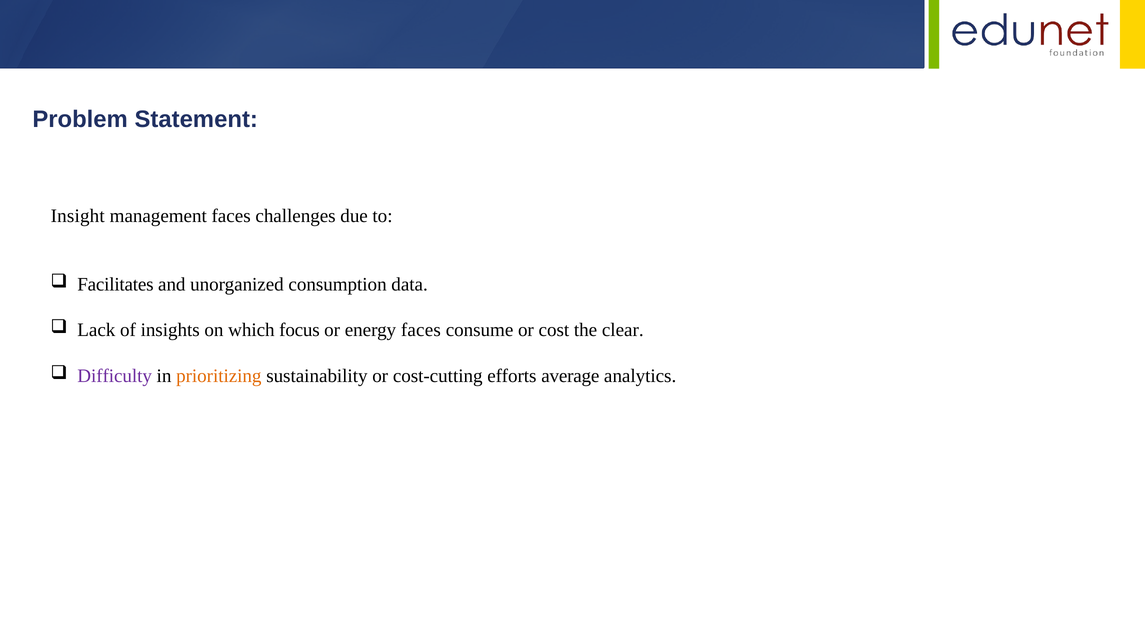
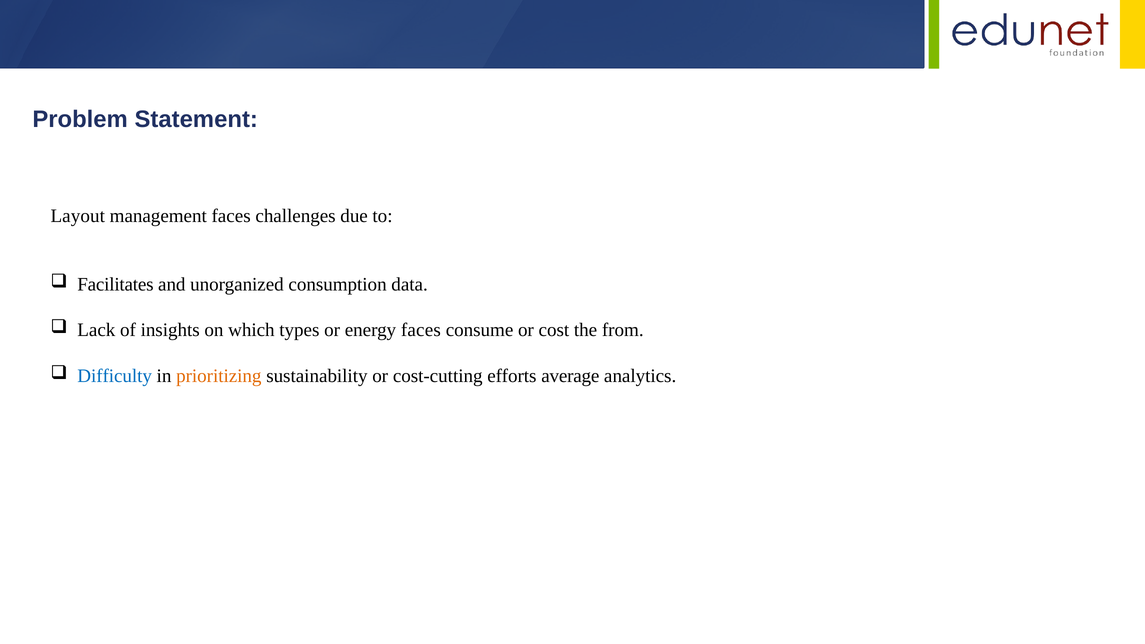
Insight: Insight -> Layout (78, 216)
focus: focus -> types (299, 330)
clear: clear -> from (623, 330)
Difficulty colour: purple -> blue (115, 376)
